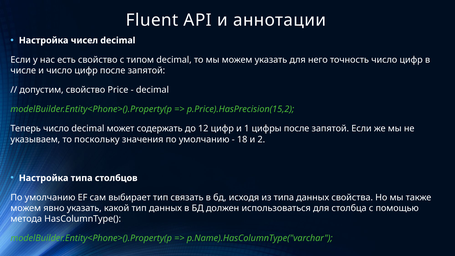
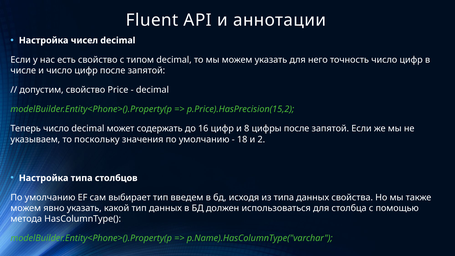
12: 12 -> 16 (203, 129)
1: 1 -> 8 (247, 129)
связать: связать -> введем (187, 197)
